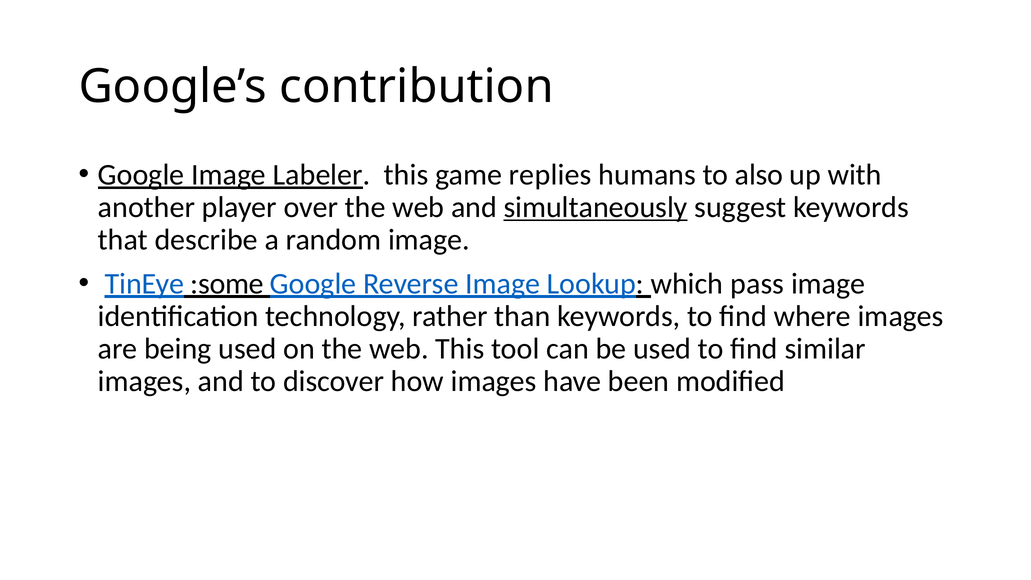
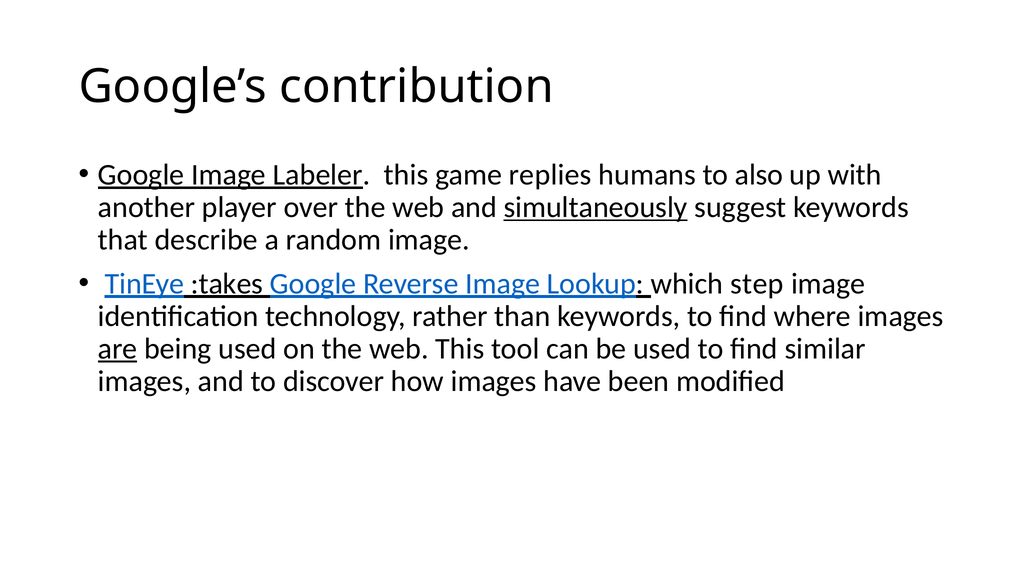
:some: :some -> :takes (227, 284)
pass: pass -> step (757, 284)
are underline: none -> present (118, 349)
